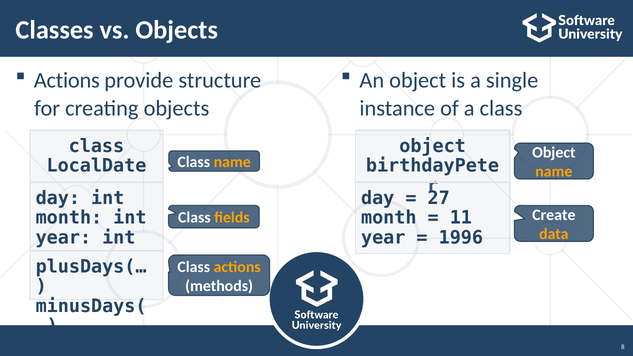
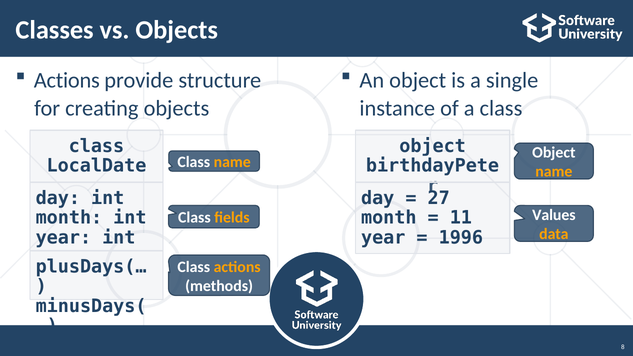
Create: Create -> Values (554, 215)
